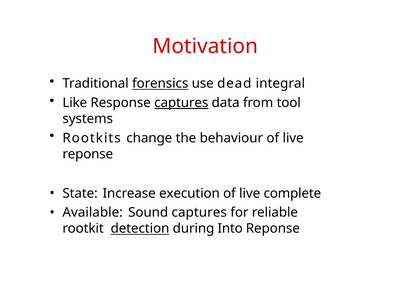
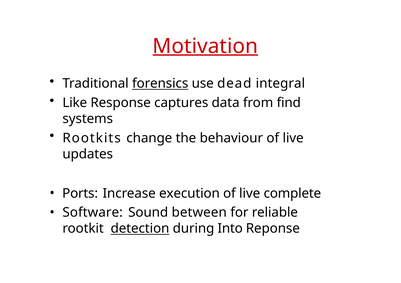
Motivation underline: none -> present (205, 46)
captures underline: present -> none (181, 103)
tool: tool -> find (289, 103)
reponse: reponse -> updates (88, 154)
State: State -> Ports (80, 194)
Available: Available -> Software (93, 213)
Sound captures: captures -> between (199, 213)
